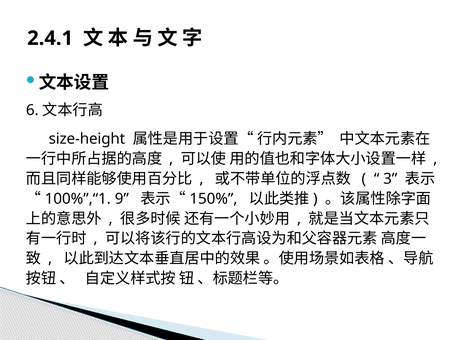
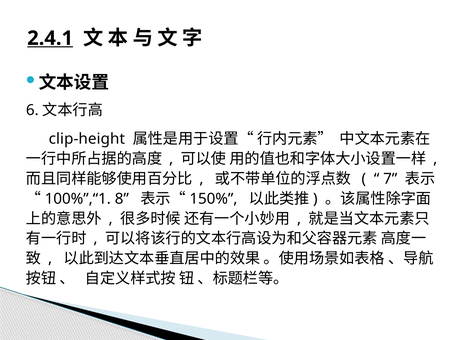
2.4.1 underline: none -> present (50, 38)
size-height: size-height -> clip-height (87, 139)
3: 3 -> 7 (390, 179)
9: 9 -> 8 (122, 199)
